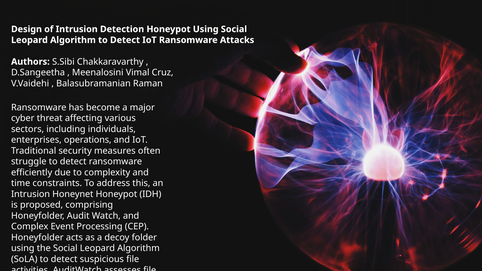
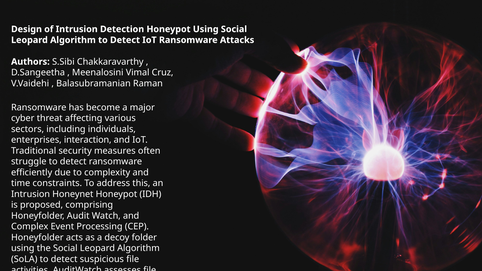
operations: operations -> interaction (88, 140)
